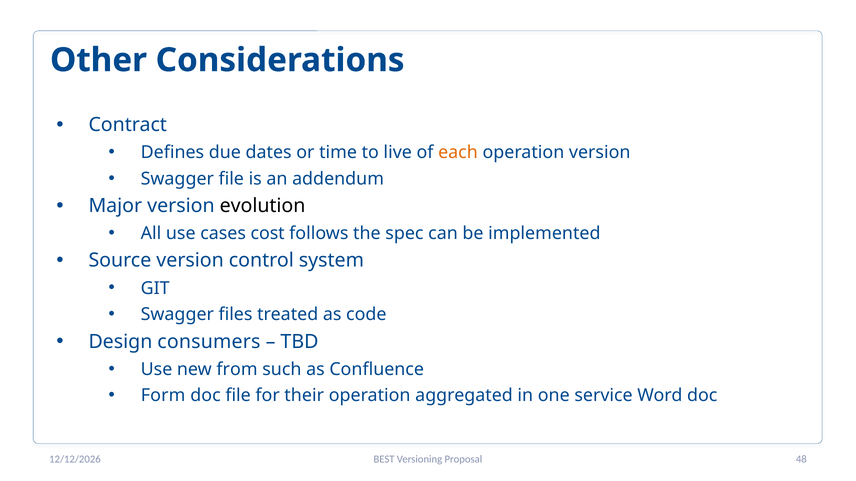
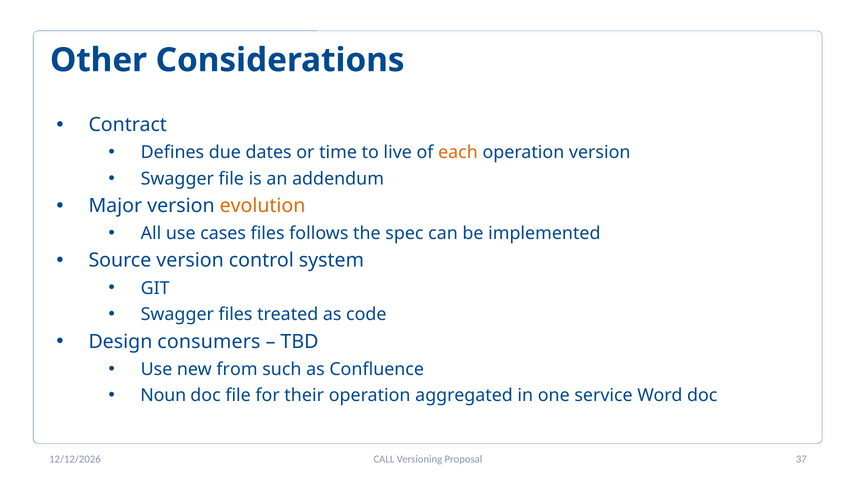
evolution colour: black -> orange (263, 206)
cases cost: cost -> files (268, 234)
Form: Form -> Noun (163, 396)
BEST: BEST -> CALL (384, 460)
48: 48 -> 37 (801, 460)
